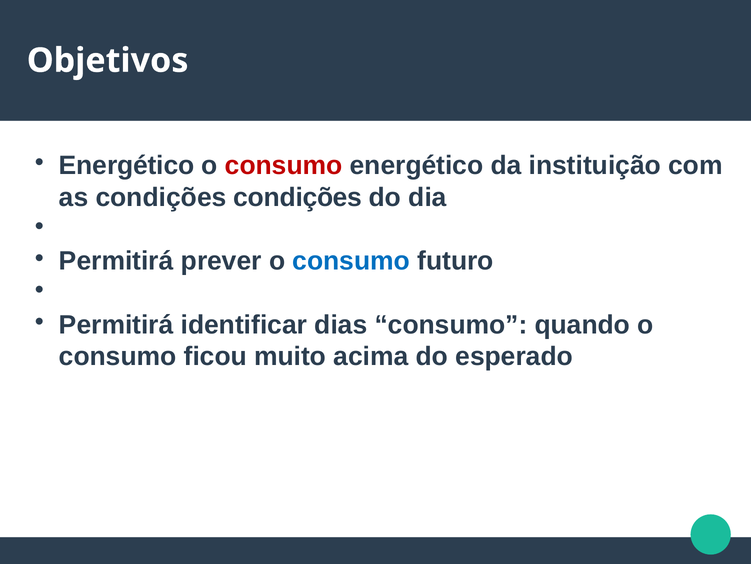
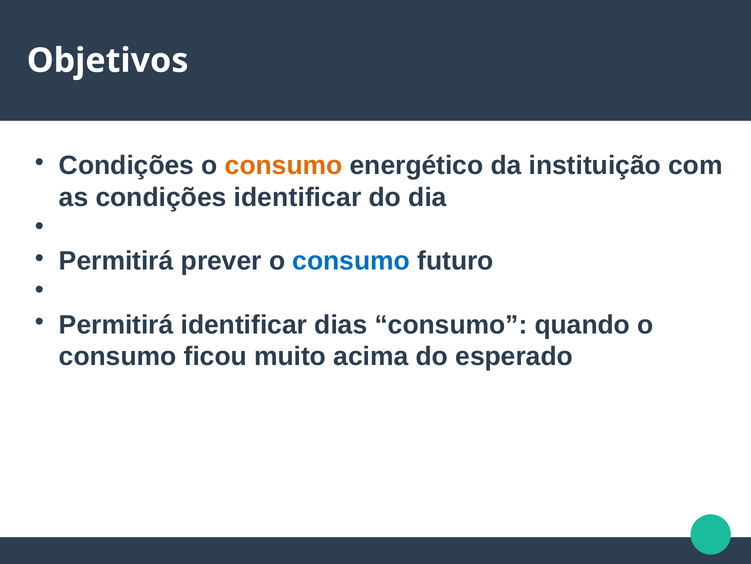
Energético: Energético -> Condições (127, 165)
consumo colour: red -> orange (284, 165)
condições condições: condições -> identificar (298, 197)
